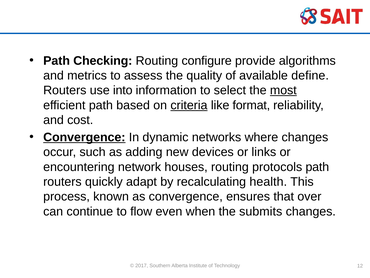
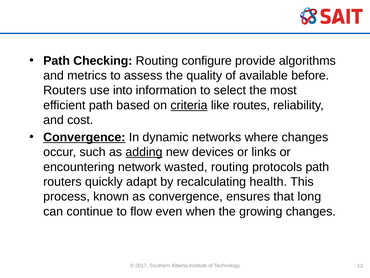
define: define -> before (310, 75)
most underline: present -> none (283, 90)
format: format -> routes (251, 105)
adding underline: none -> present (144, 152)
houses: houses -> wasted (186, 167)
over: over -> long (309, 196)
submits: submits -> growing (261, 211)
